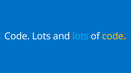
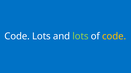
lots colour: light blue -> light green (80, 37)
